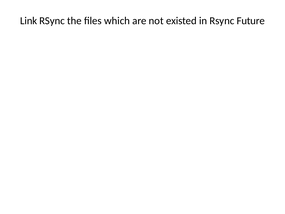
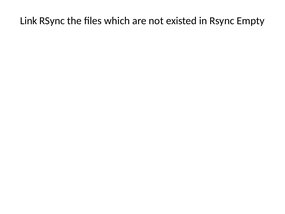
Future: Future -> Empty (251, 21)
